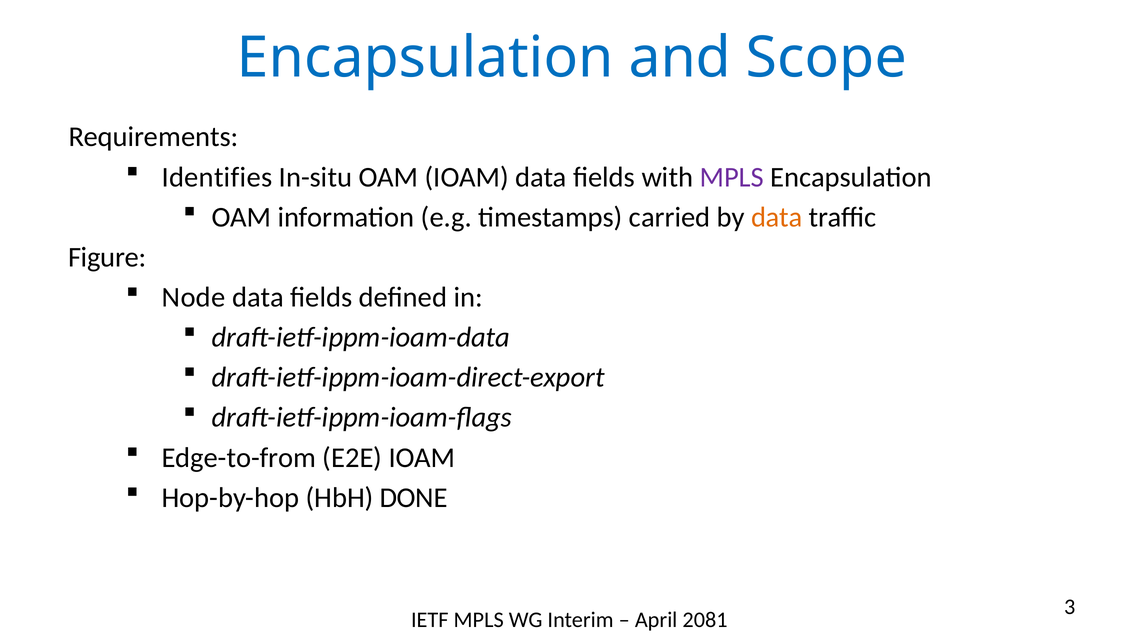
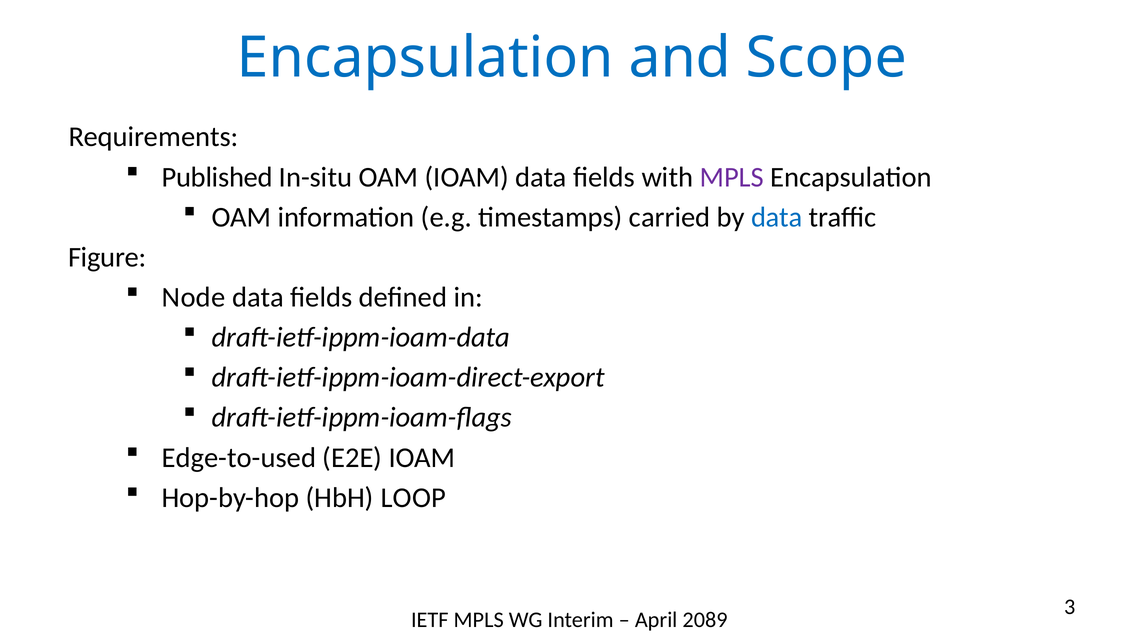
Identifies: Identifies -> Published (217, 177)
data colour: orange -> blue (777, 217)
Edge-to-from: Edge-to-from -> Edge-to-used (239, 457)
DONE: DONE -> LOOP (413, 497)
2081: 2081 -> 2089 (705, 619)
